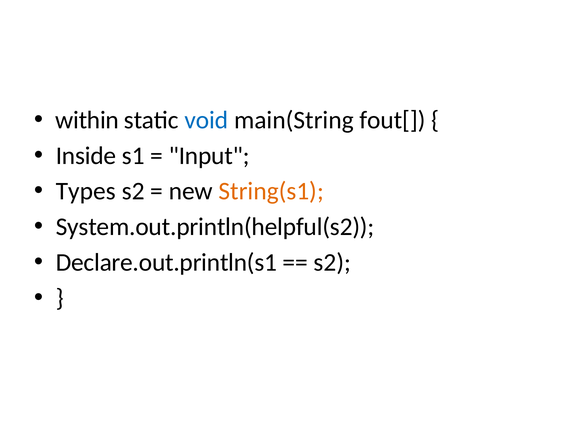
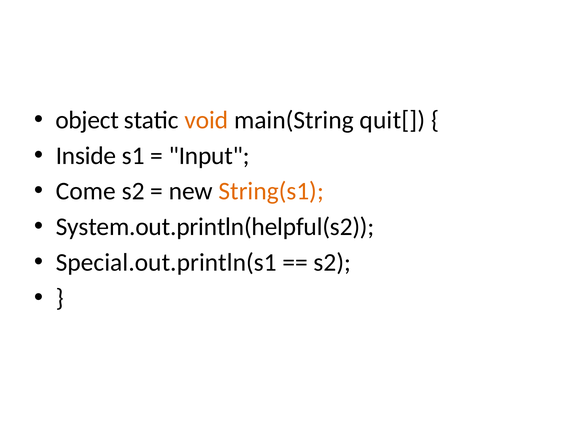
within: within -> object (87, 120)
void colour: blue -> orange (206, 120)
fout[: fout[ -> quit[ (392, 120)
Types: Types -> Come (86, 191)
Declare.out.println(s1: Declare.out.println(s1 -> Special.out.println(s1 (166, 263)
